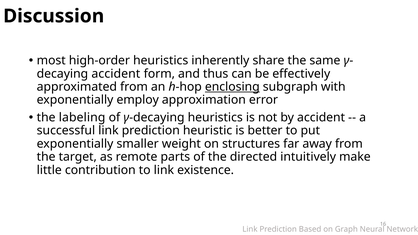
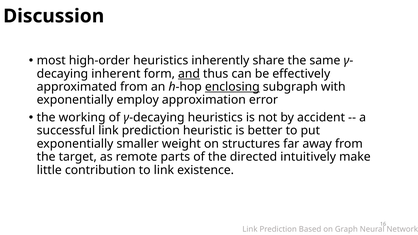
accident: accident -> inherent (116, 74)
and underline: none -> present (189, 74)
labeling: labeling -> working (82, 118)
